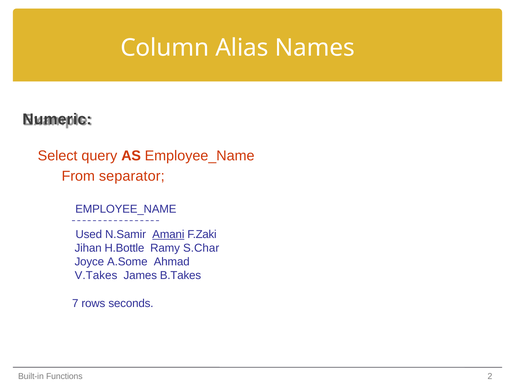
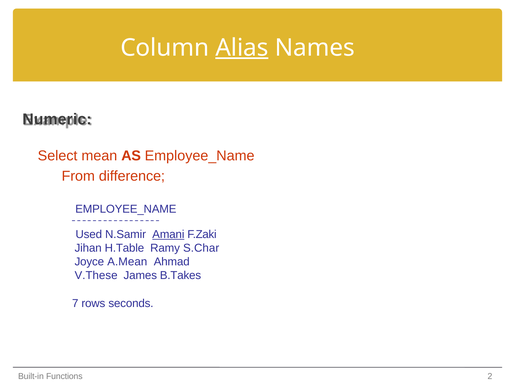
Alias underline: none -> present (242, 48)
query: query -> mean (99, 156)
separator: separator -> difference (132, 176)
H.Bottle: H.Bottle -> H.Table (124, 248)
A.Some: A.Some -> A.Mean (127, 262)
V.Takes: V.Takes -> V.These (96, 276)
